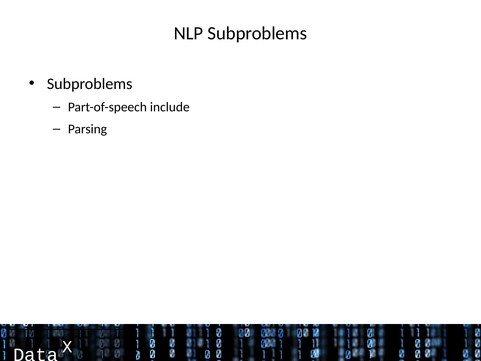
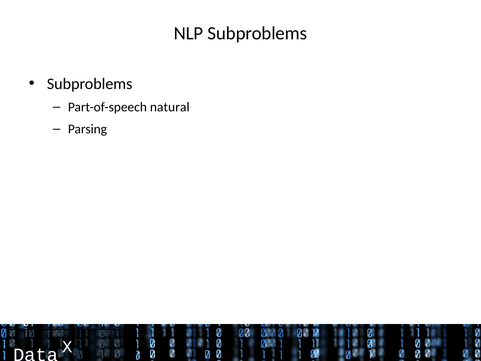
include: include -> natural (170, 107)
